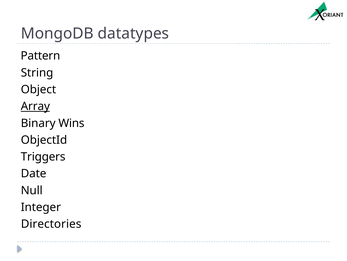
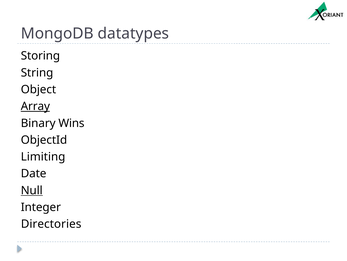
Pattern: Pattern -> Storing (40, 56)
Triggers: Triggers -> Limiting (43, 156)
Null underline: none -> present (32, 190)
